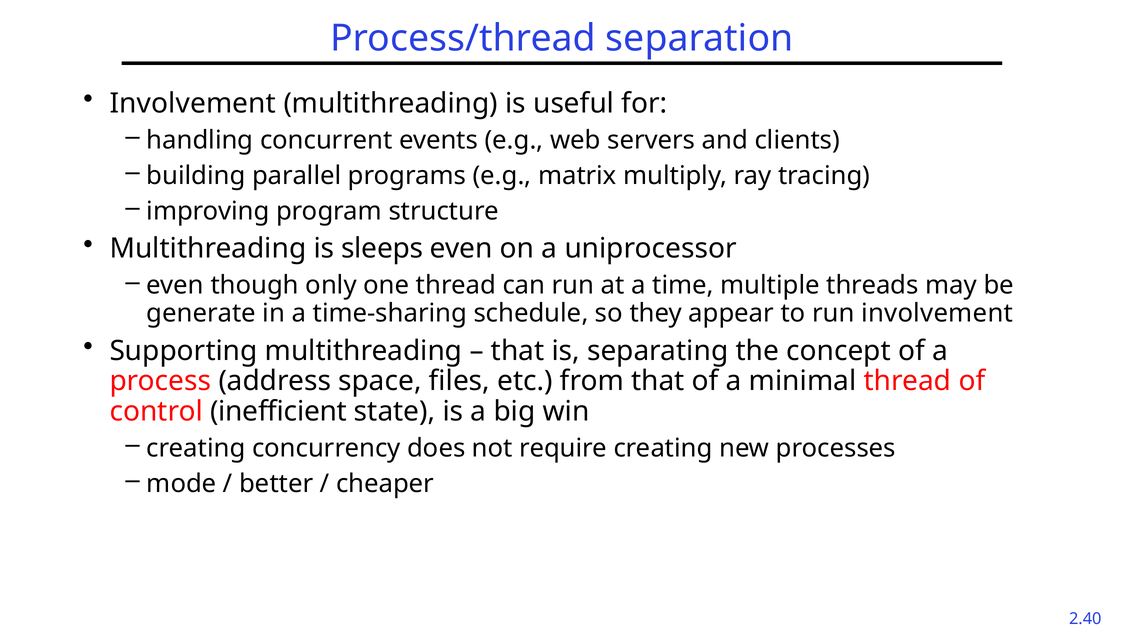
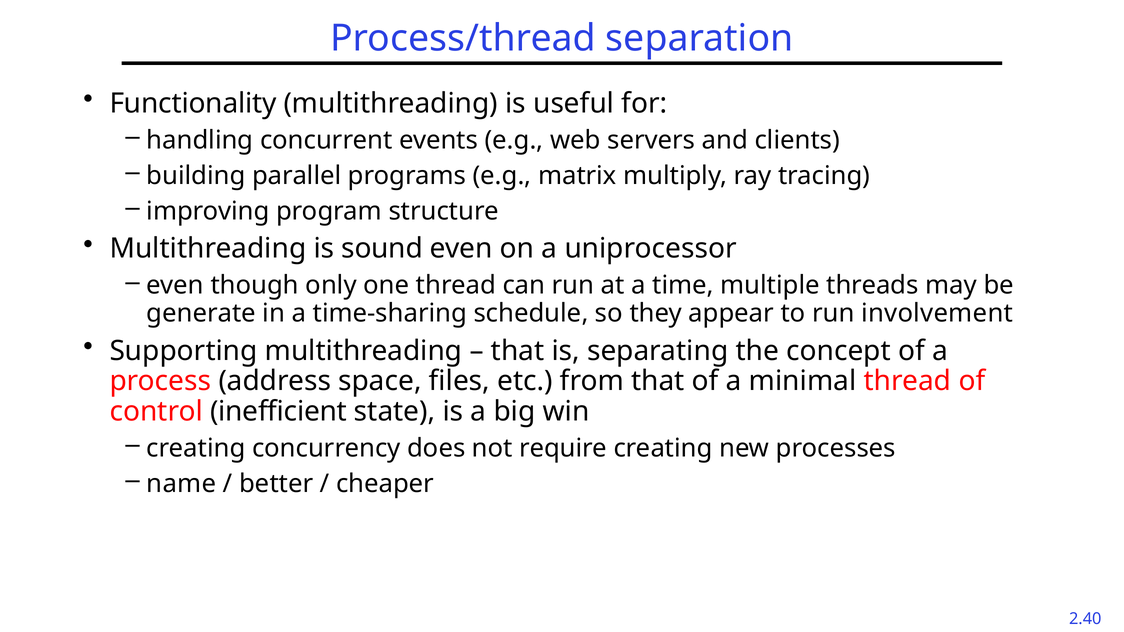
Involvement: Involvement -> Functionality (193, 103)
sleeps: sleeps -> sound (382, 249)
mode: mode -> name (181, 484)
